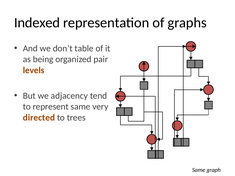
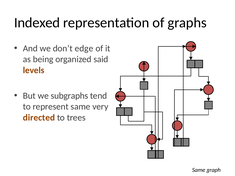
table: table -> edge (84, 48)
pair: pair -> said (101, 59)
adjacency: adjacency -> subgraphs (69, 96)
